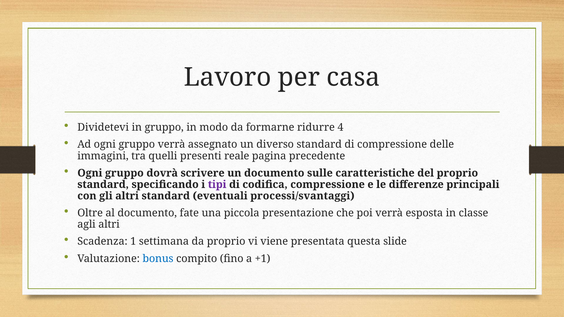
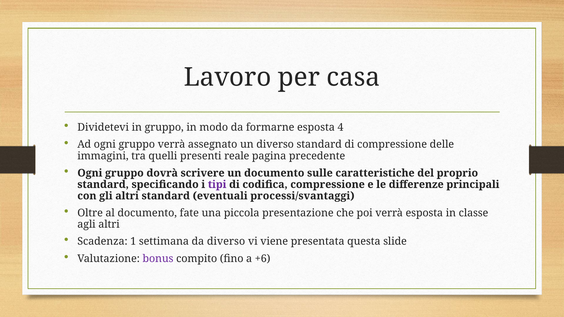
formarne ridurre: ridurre -> esposta (316, 127)
da proprio: proprio -> diverso (226, 242)
bonus colour: blue -> purple (158, 259)
+1: +1 -> +6 (263, 259)
